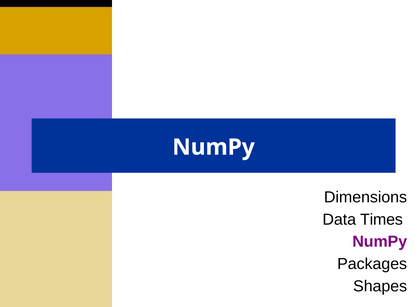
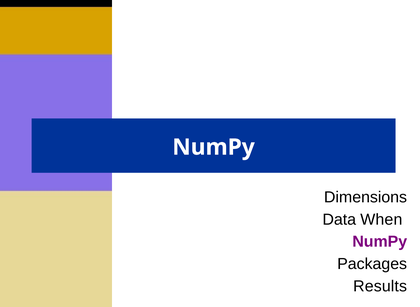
Times: Times -> When (381, 220)
Shapes: Shapes -> Results (380, 287)
